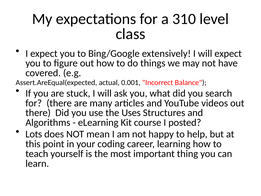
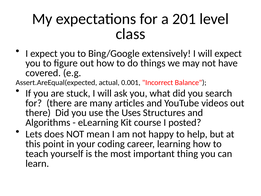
310: 310 -> 201 (184, 19)
Lots: Lots -> Lets (34, 134)
